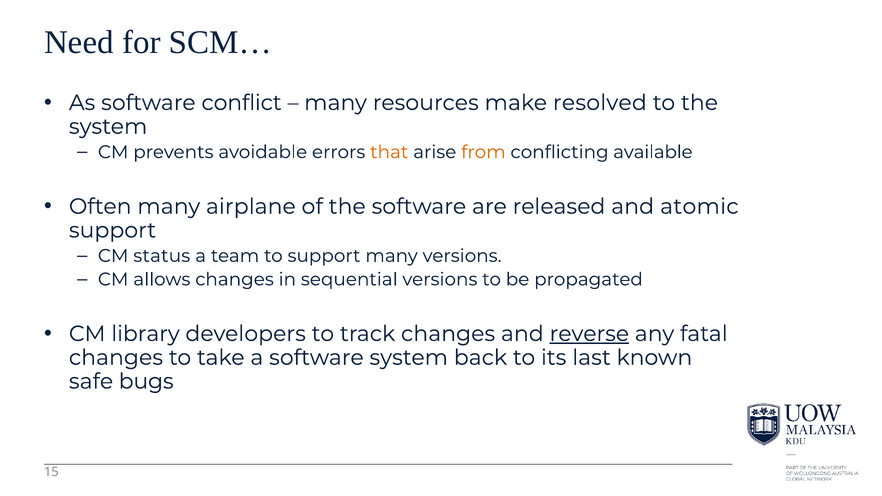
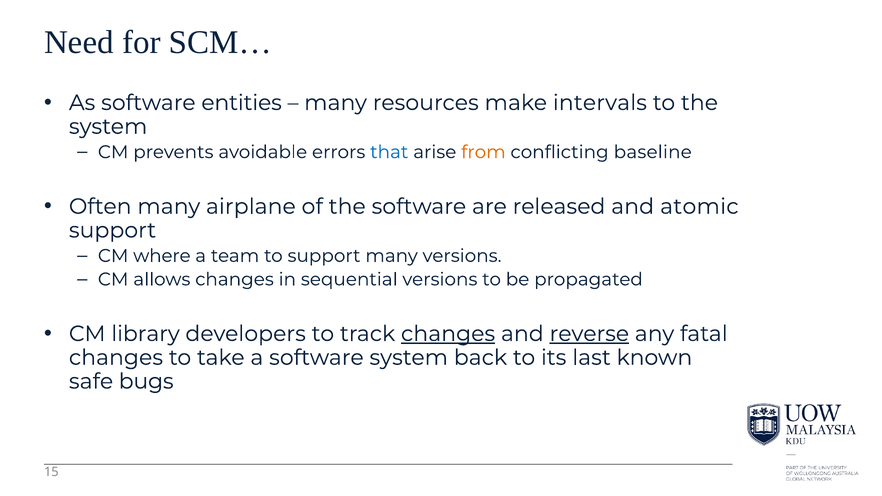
conflict: conflict -> entities (242, 103)
resolved: resolved -> intervals (600, 103)
that colour: orange -> blue (389, 152)
available: available -> baseline (653, 152)
status: status -> where (162, 256)
changes underline: none -> present (448, 334)
